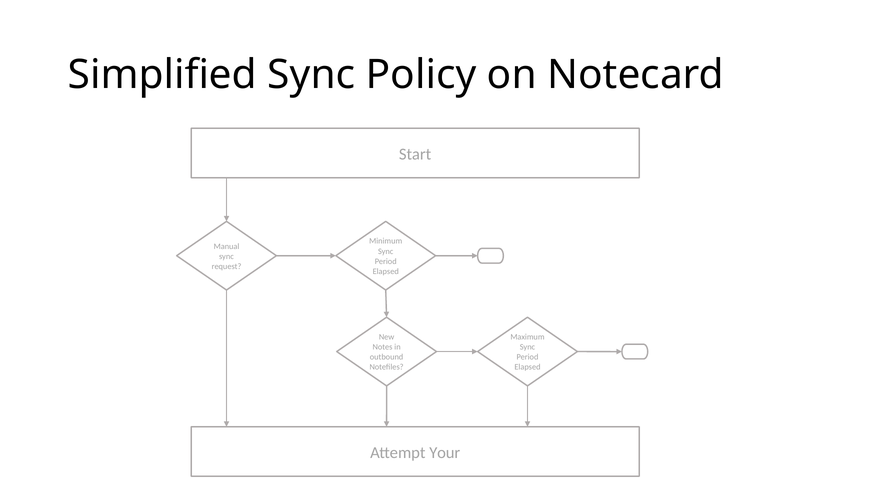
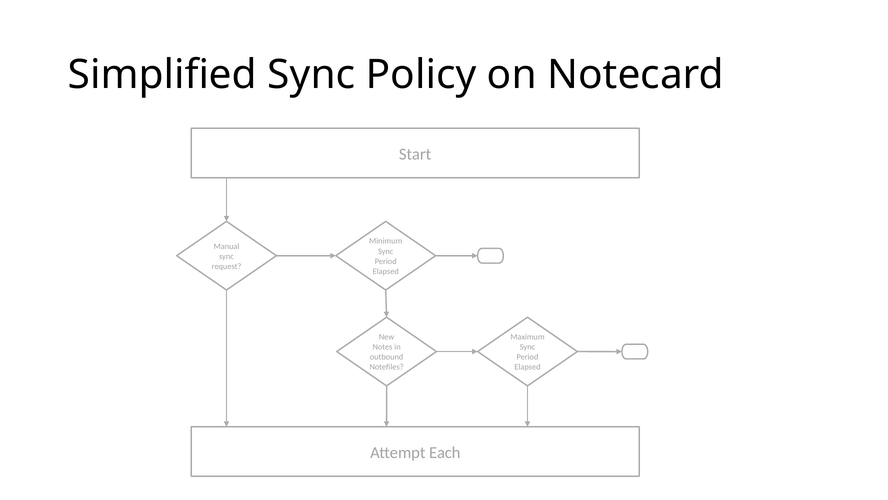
Your: Your -> Each (445, 452)
